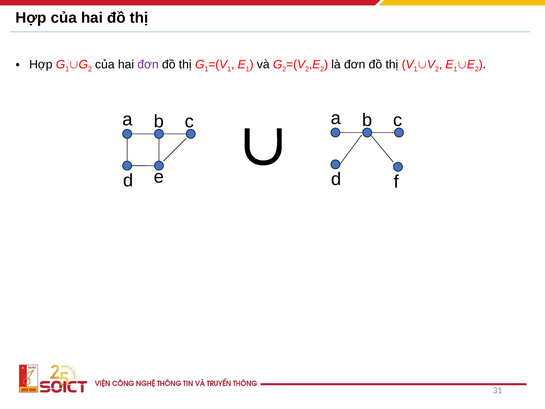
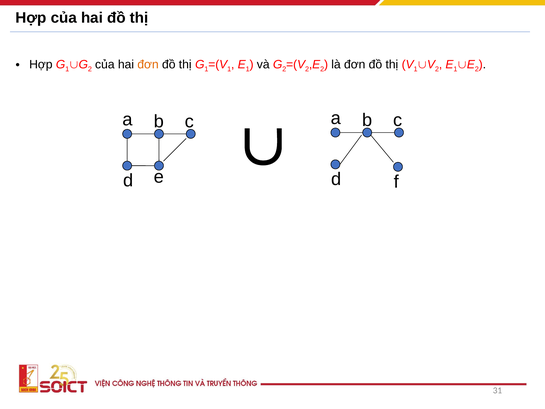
đơn colour: purple -> orange (148, 64)
